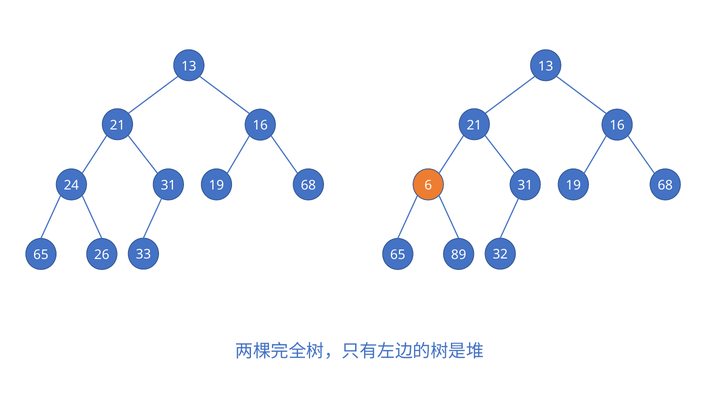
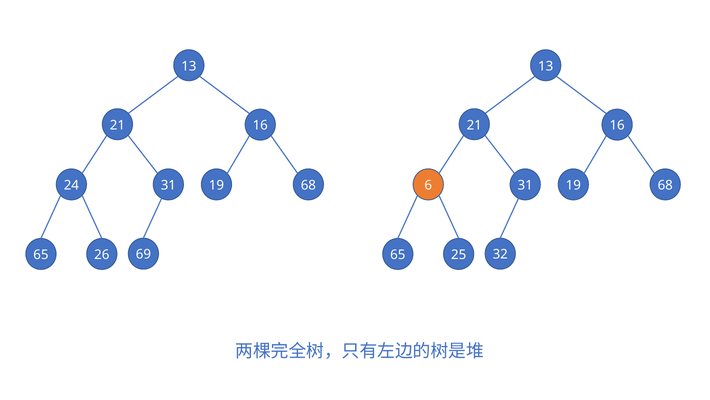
33: 33 -> 69 (143, 254)
89: 89 -> 25 (459, 254)
